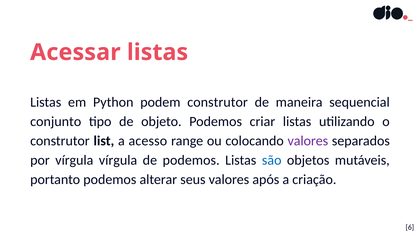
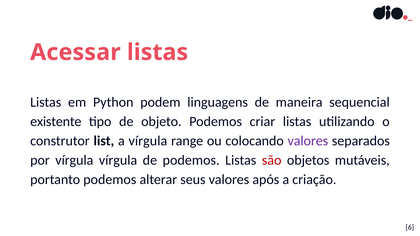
podem construtor: construtor -> linguagens (218, 102)
conjunto: conjunto -> existente (56, 122)
a acesso: acesso -> vírgula (148, 141)
são colour: blue -> red (272, 160)
